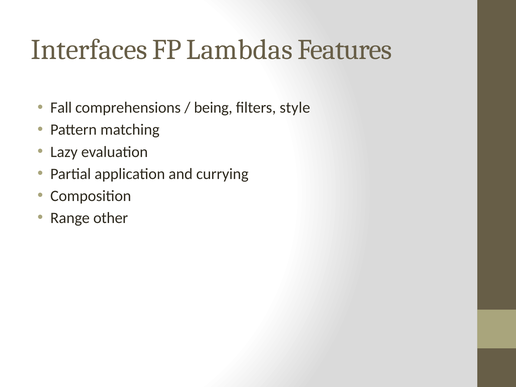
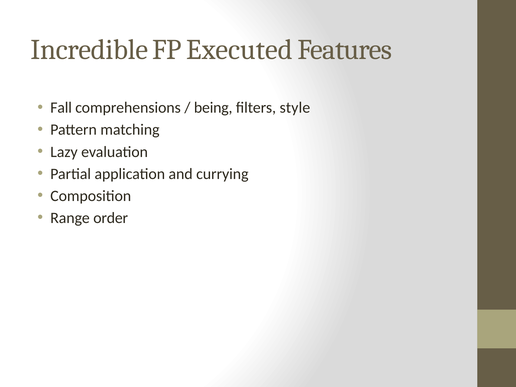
Interfaces: Interfaces -> Incredible (89, 50)
Lambdas: Lambdas -> Executed (239, 50)
other: other -> order (111, 218)
